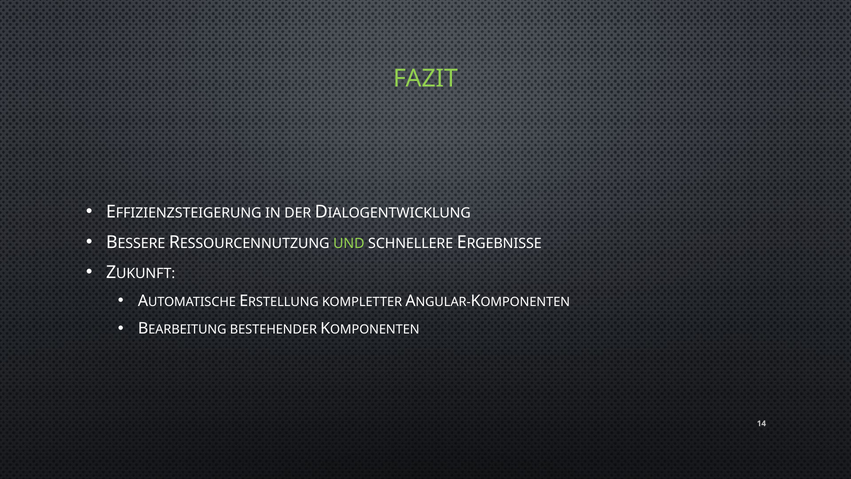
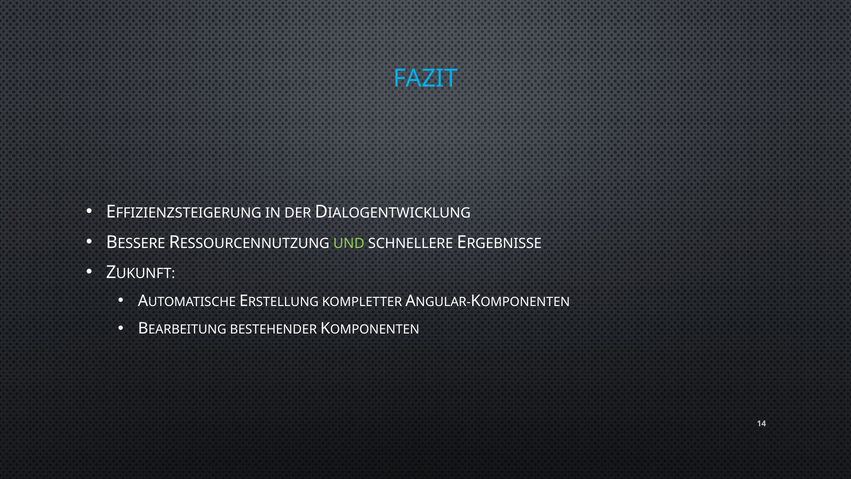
FAZIT colour: light green -> light blue (426, 78)
